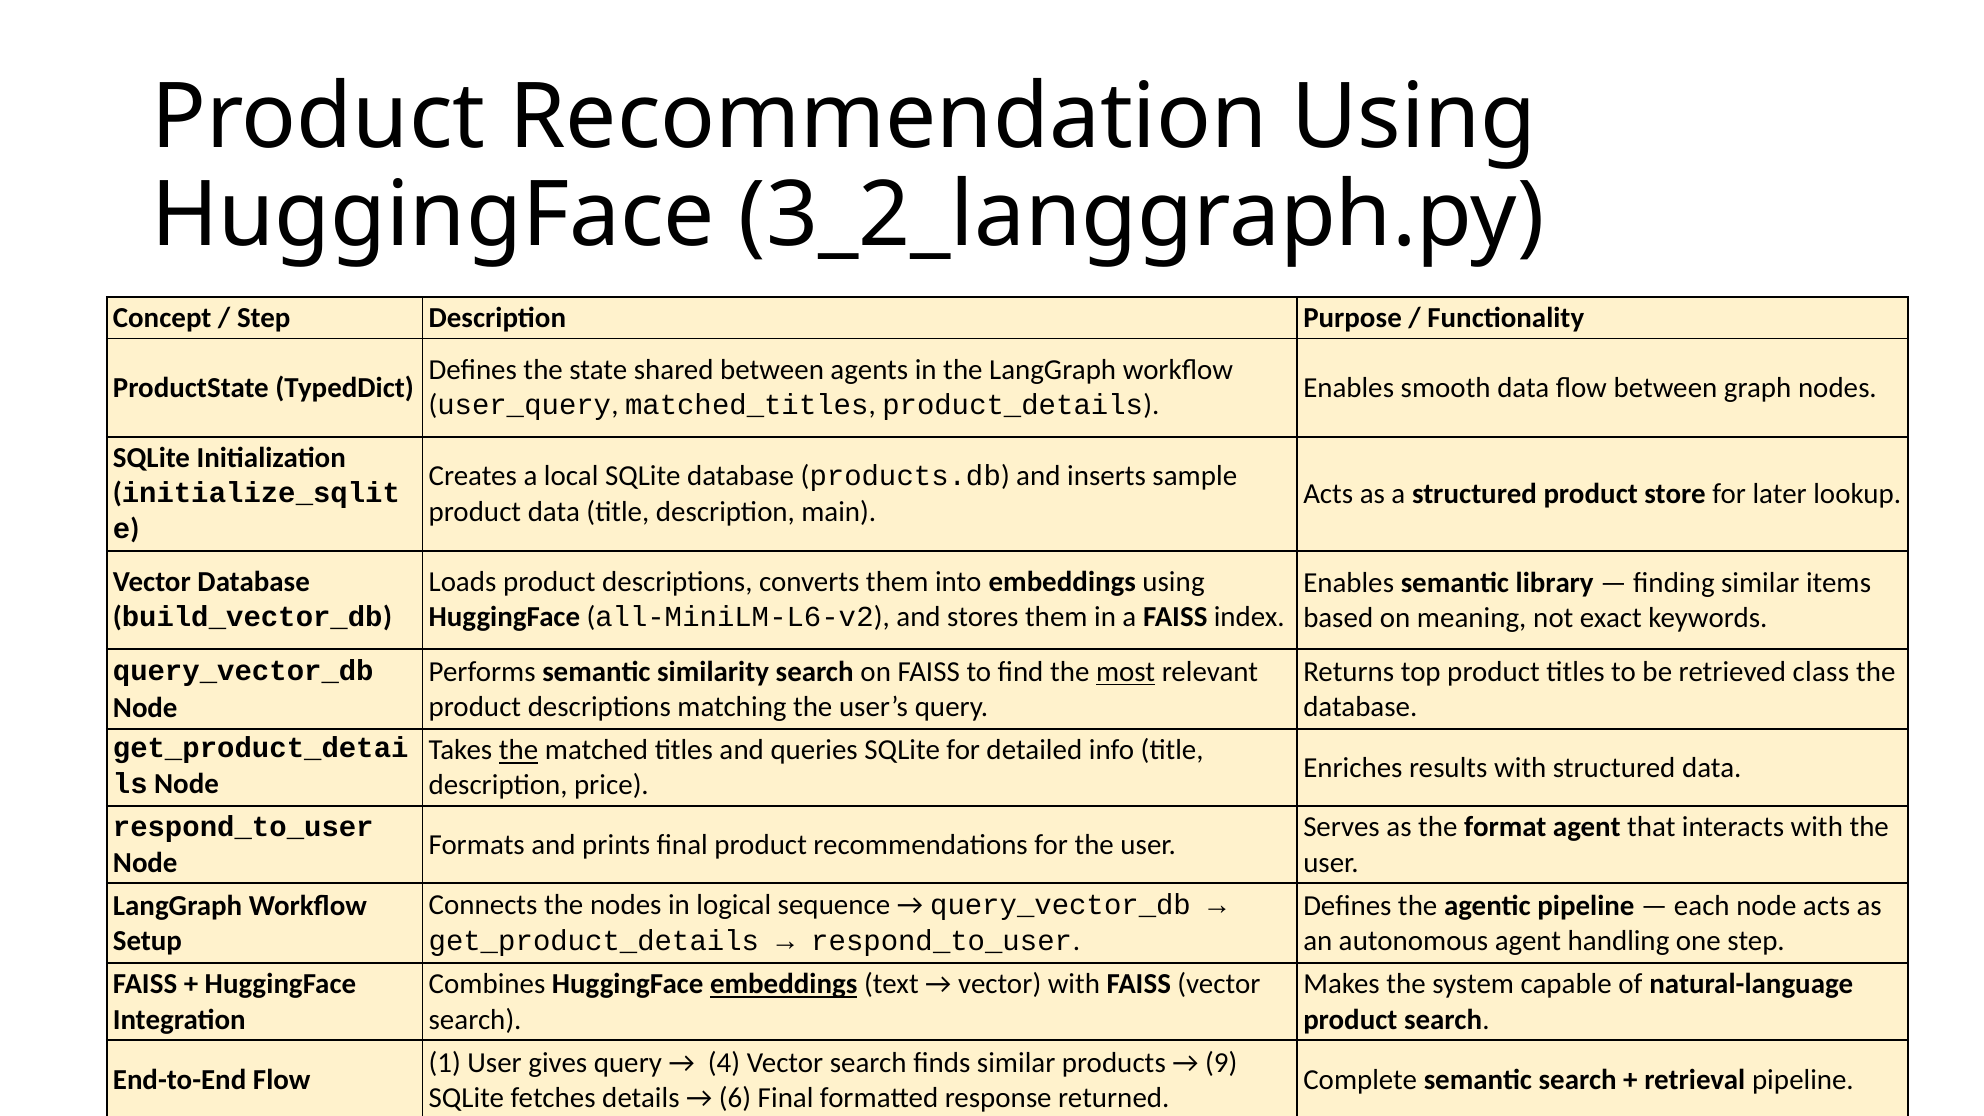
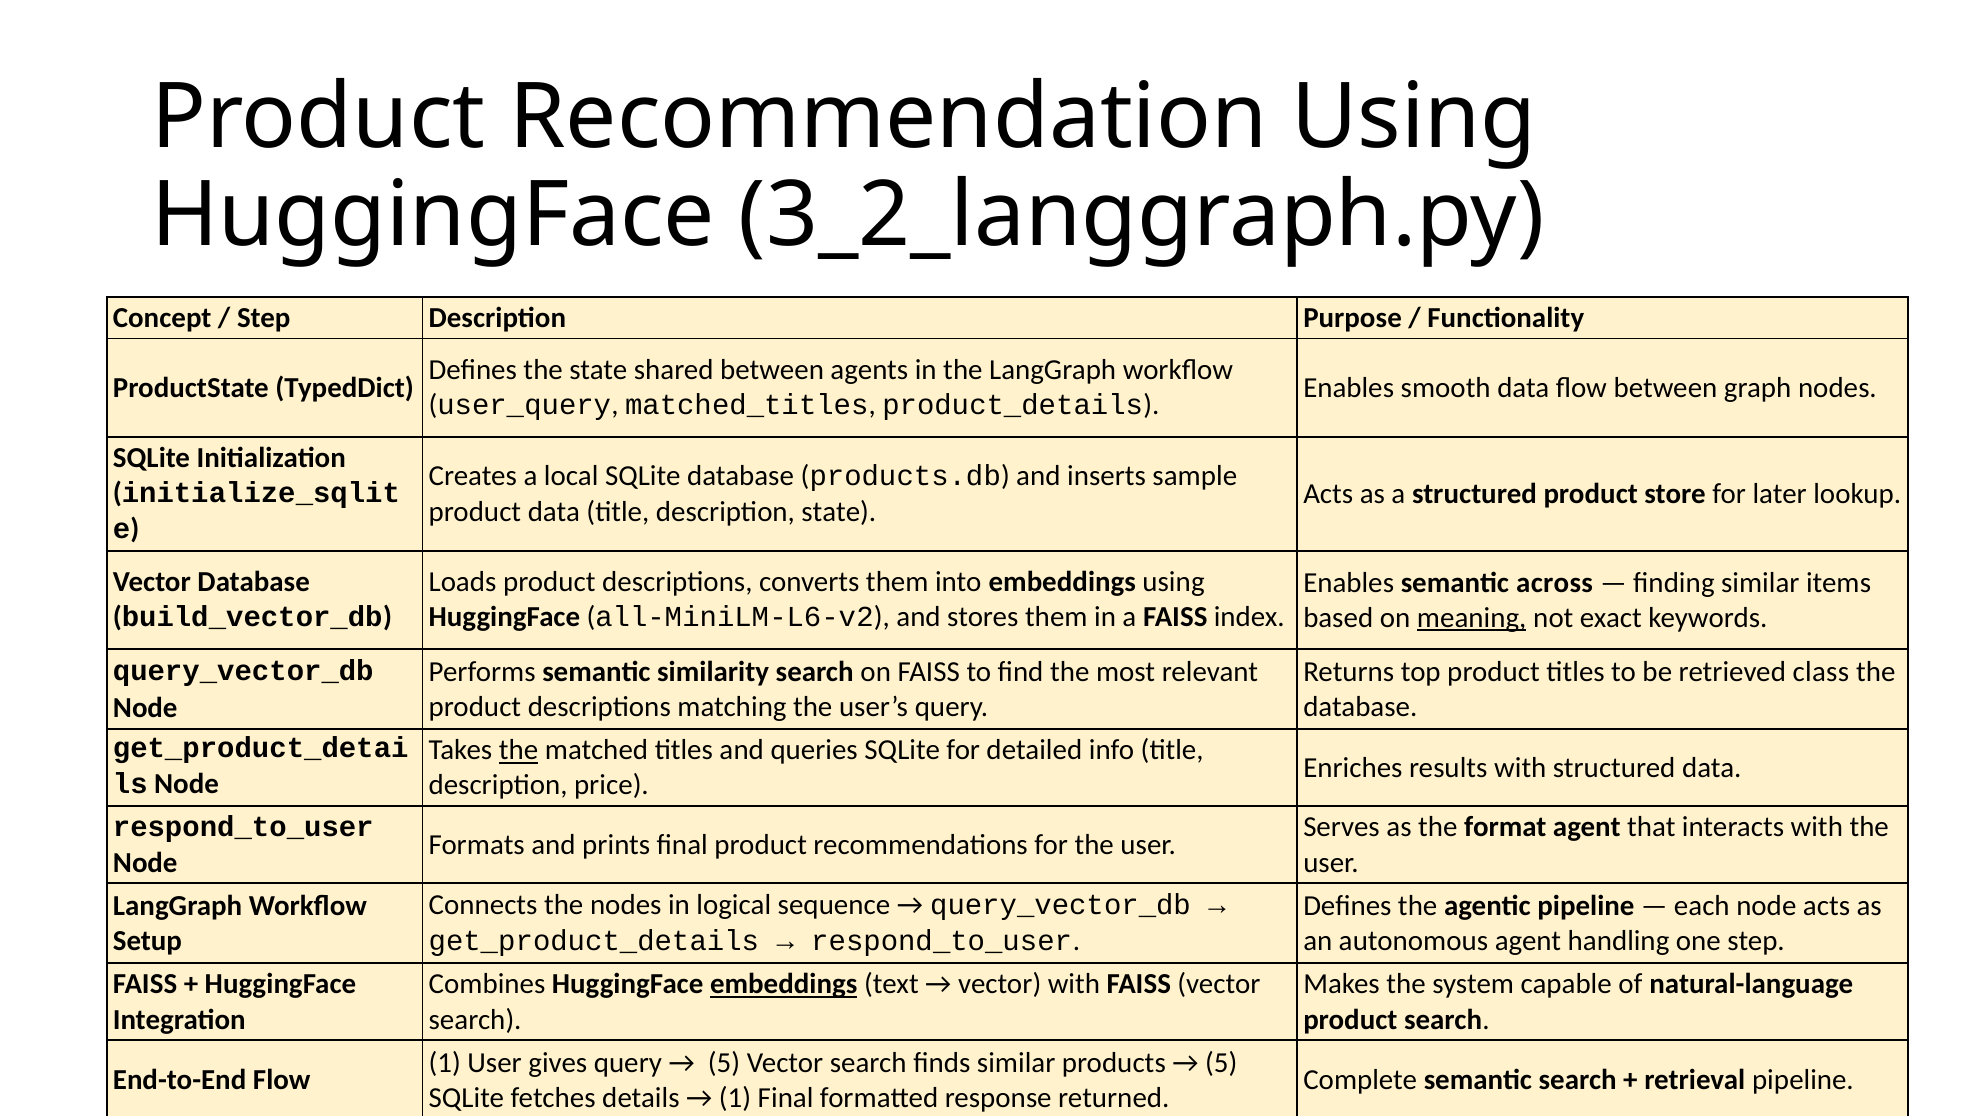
description main: main -> state (839, 512)
library: library -> across (1555, 583)
meaning underline: none -> present (1472, 618)
most underline: present -> none (1126, 672)
4: 4 -> 5 (724, 1063)
9: 9 -> 5 (1221, 1063)
6: 6 -> 1 (735, 1098)
